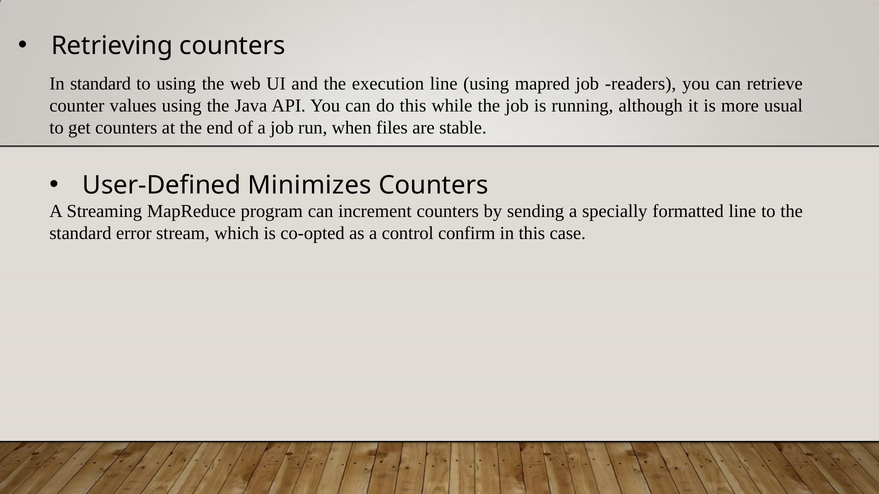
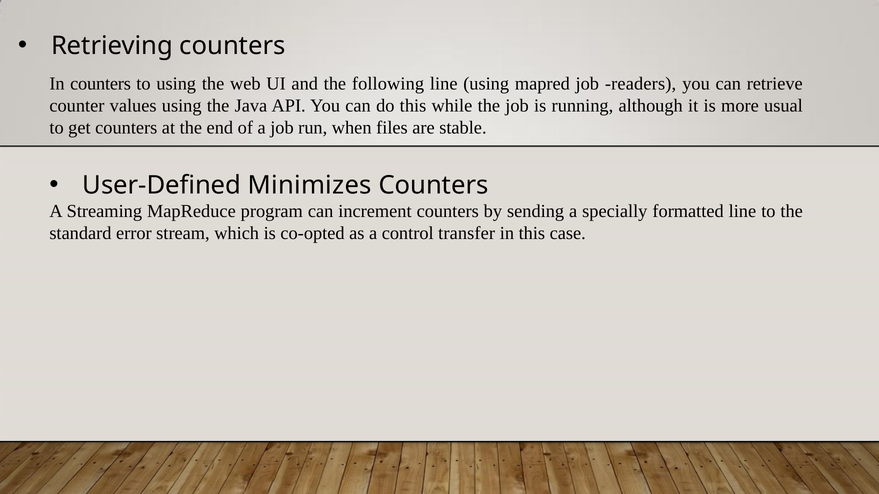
In standard: standard -> counters (101, 84)
execution: execution -> following (388, 84)
confirm: confirm -> transfer (467, 233)
